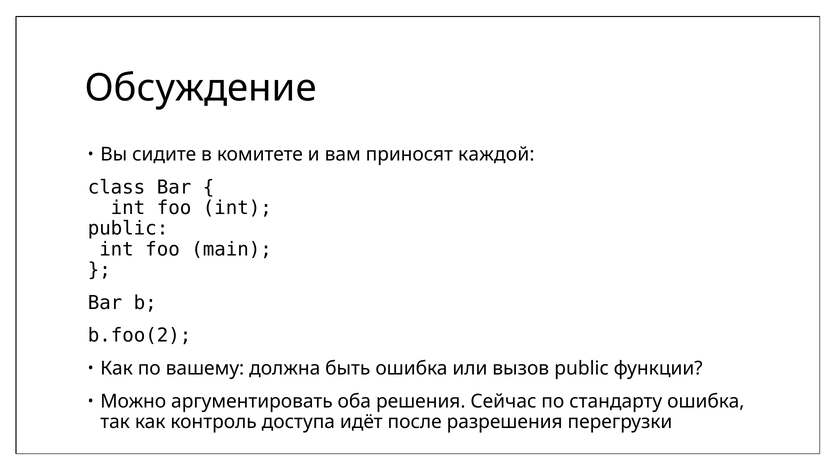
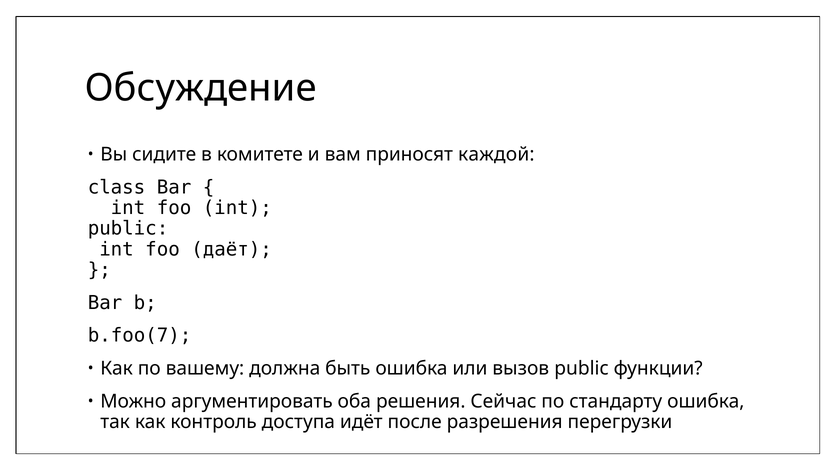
main: main -> даёт (232, 249)
b.foo(2: b.foo(2 -> b.foo(7 (140, 336)
